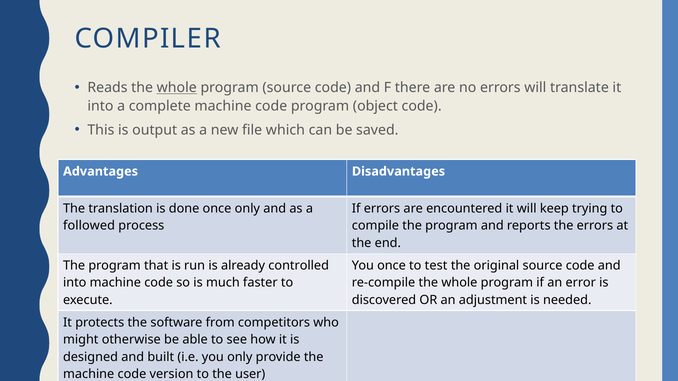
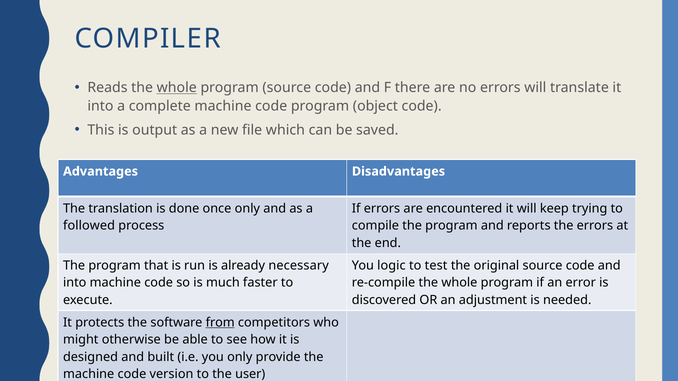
controlled: controlled -> necessary (299, 266)
You once: once -> logic (391, 266)
from underline: none -> present (220, 323)
